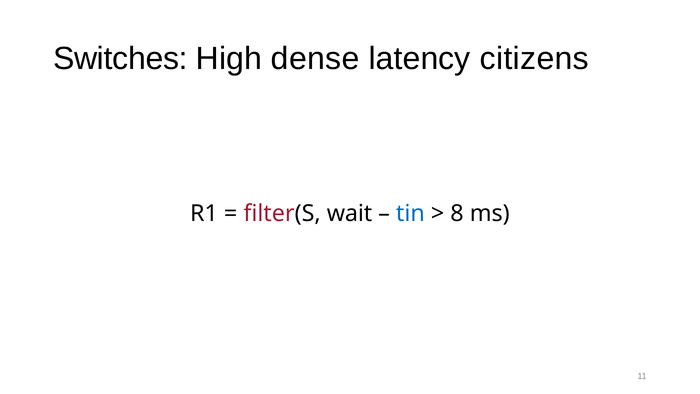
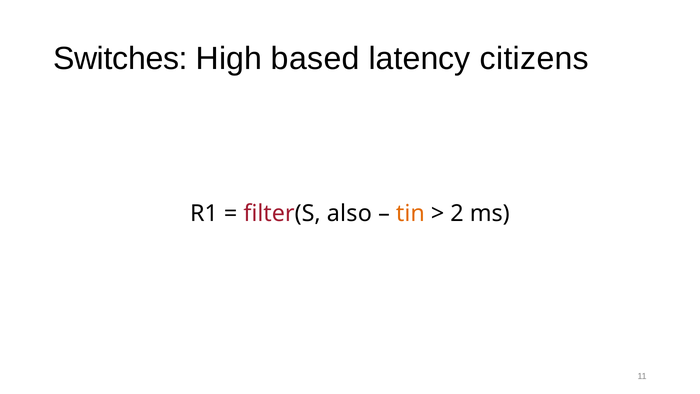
dense: dense -> based (315, 59)
wait: wait -> also (349, 214)
tin colour: blue -> orange (410, 214)
8: 8 -> 2 (457, 214)
